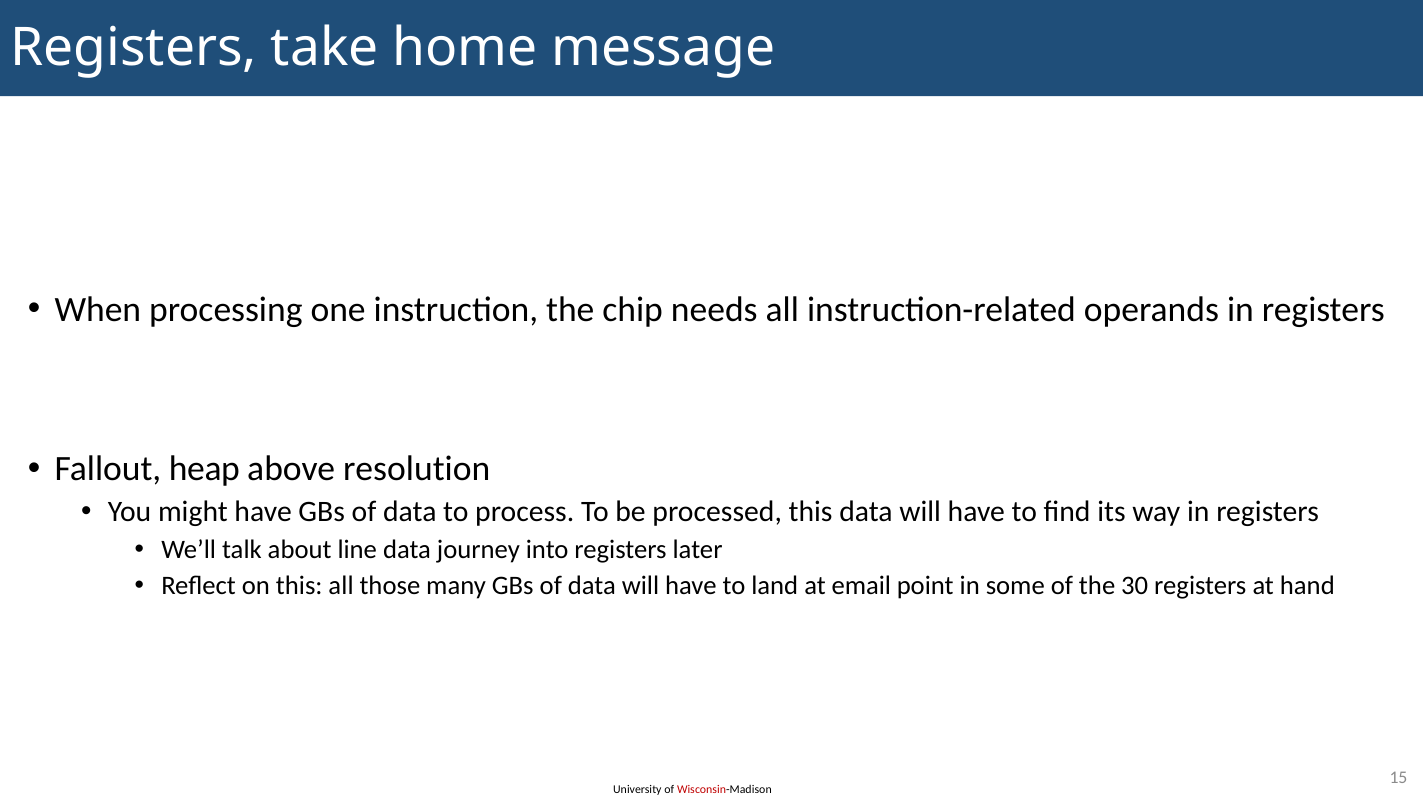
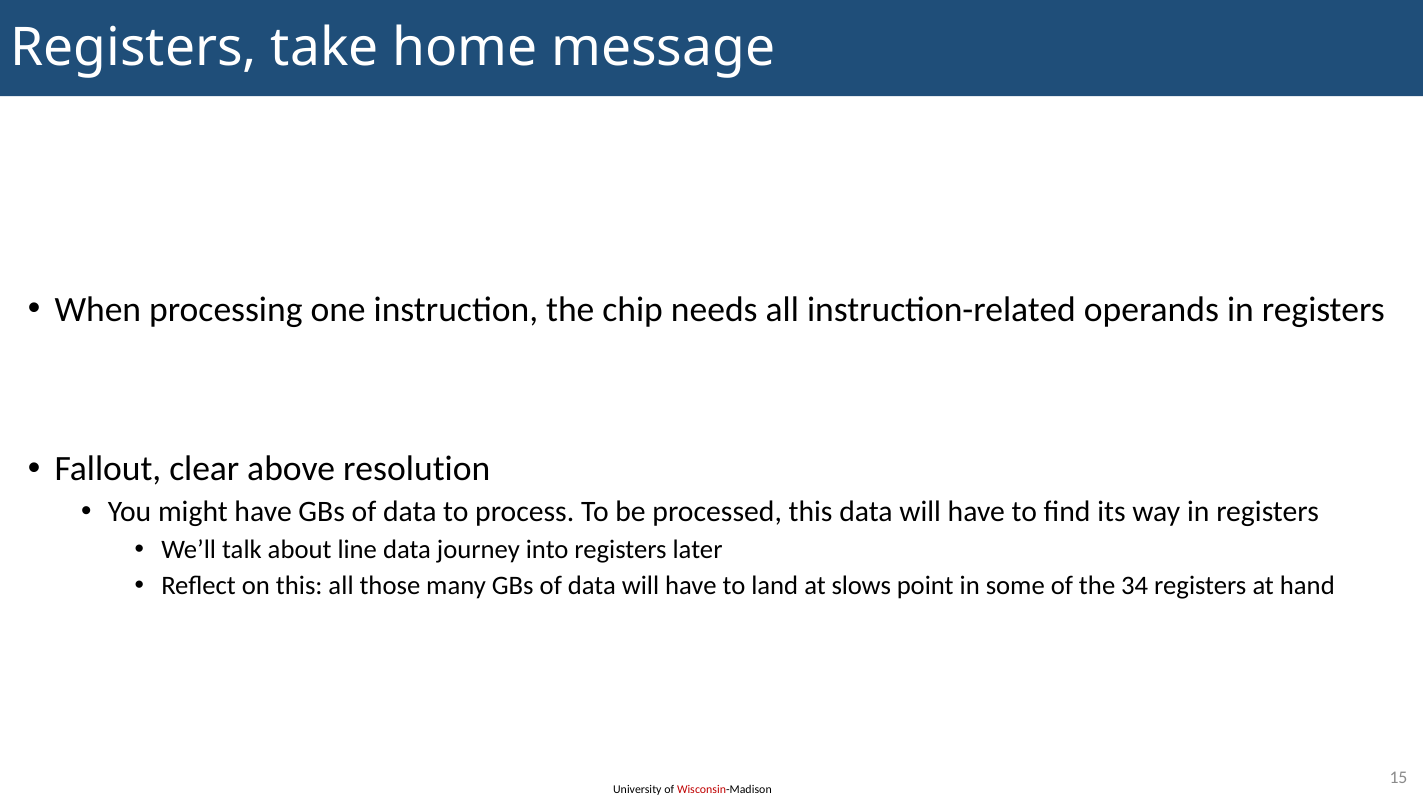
heap: heap -> clear (204, 469)
email: email -> slows (861, 586)
30: 30 -> 34 (1135, 586)
